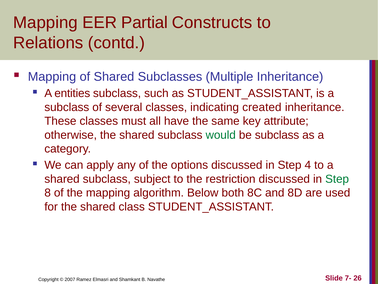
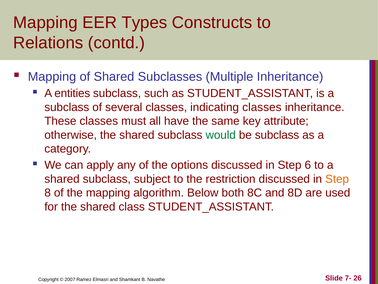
Partial: Partial -> Types (144, 23)
indicating created: created -> classes (262, 107)
4: 4 -> 6 (308, 165)
Step colour: green -> orange (337, 179)
